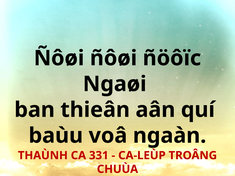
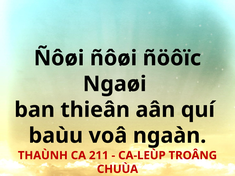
331: 331 -> 211 (99, 156)
